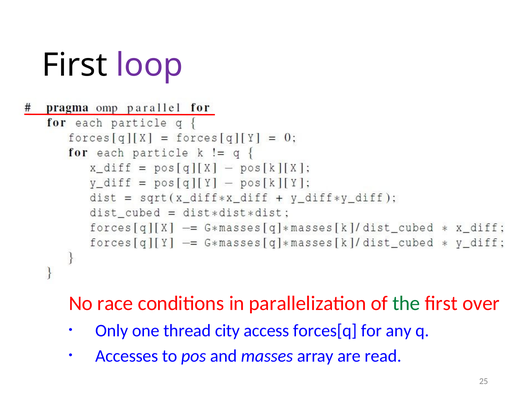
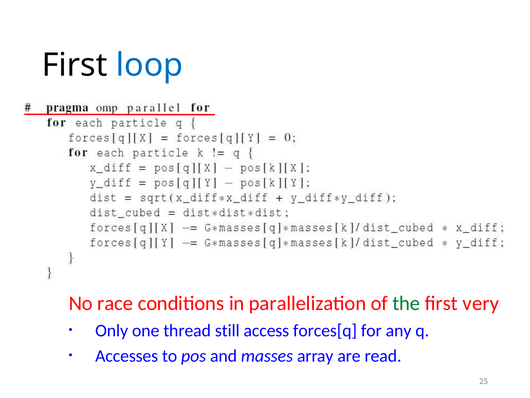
loop colour: purple -> blue (149, 65)
over: over -> very (481, 303)
city: city -> still (227, 330)
